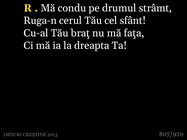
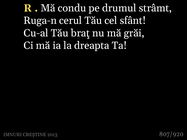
faţa: faţa -> grăi (134, 33)
